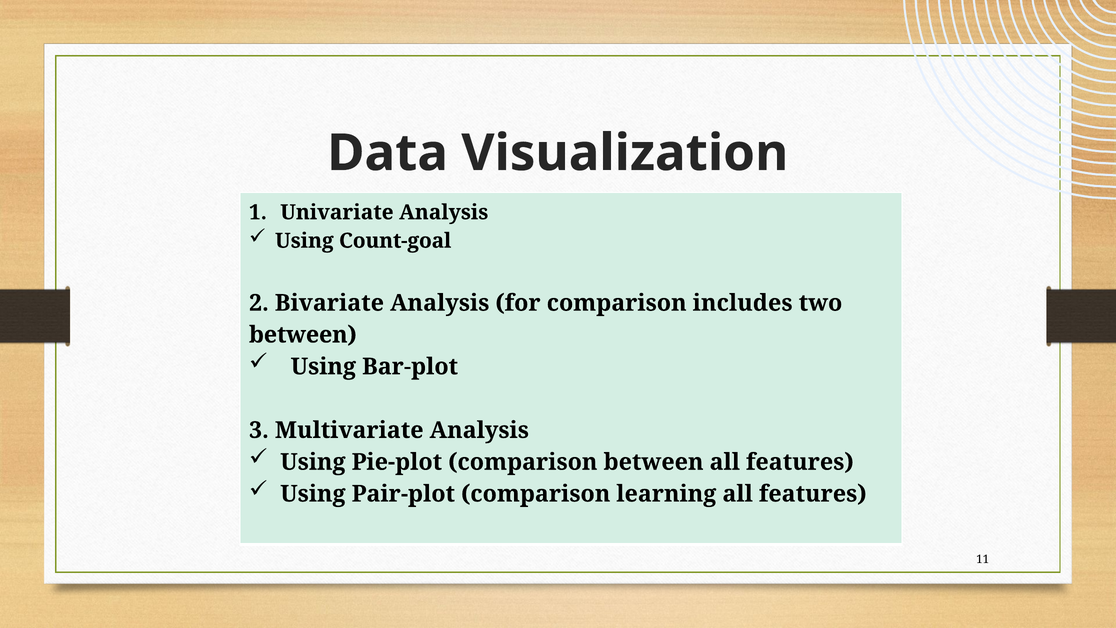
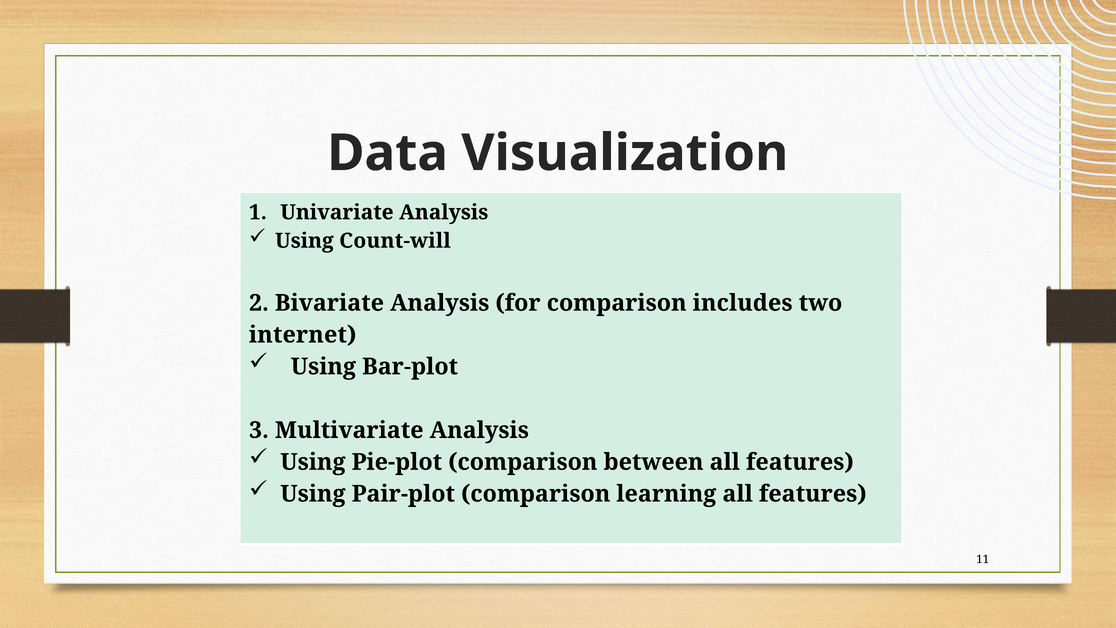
Count-goal: Count-goal -> Count-will (395, 241)
between: between -> internet (303, 335)
